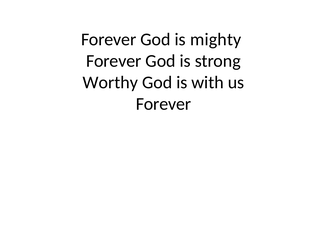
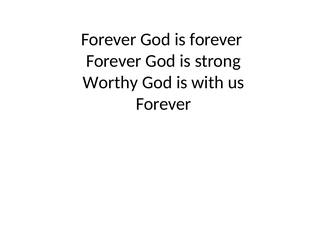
is mighty: mighty -> forever (216, 39)
